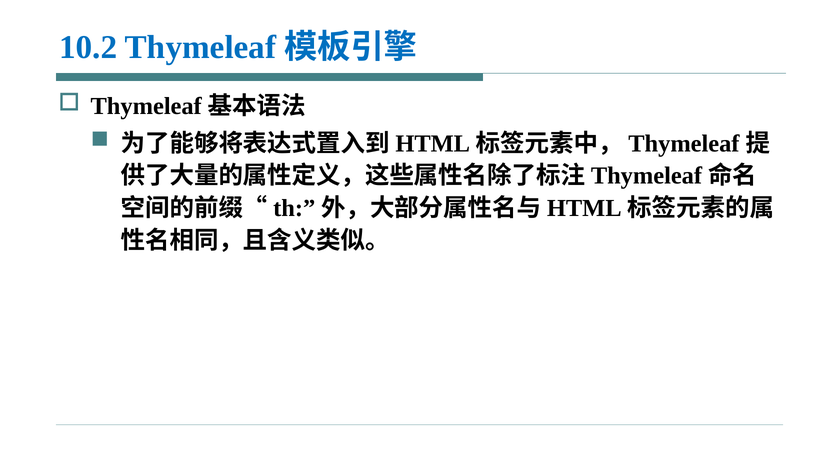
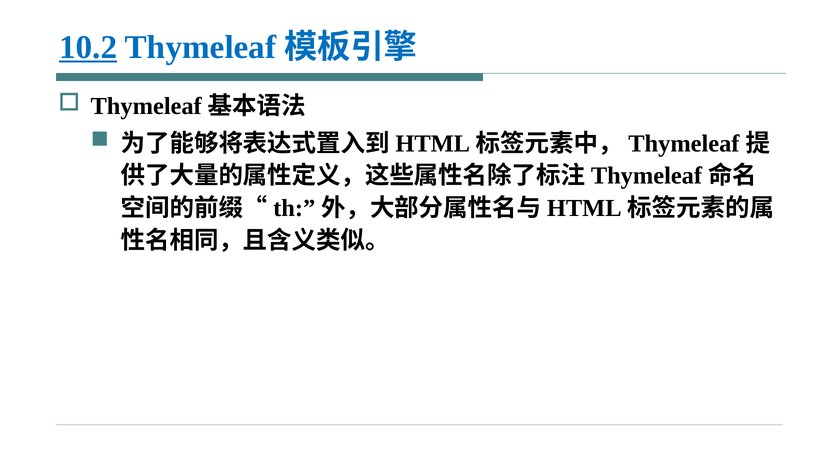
10.2 underline: none -> present (88, 47)
